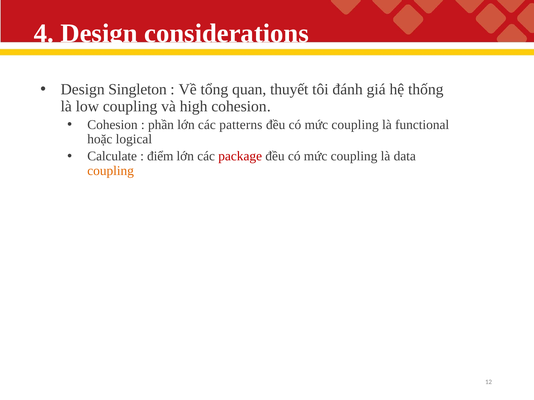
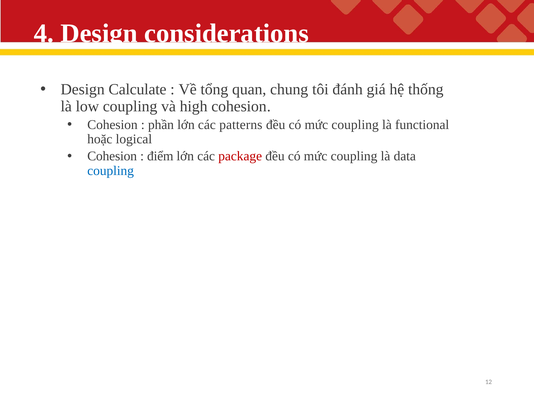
Singleton: Singleton -> Calculate (137, 90)
thuyết: thuyết -> chung (289, 90)
Calculate: Calculate -> Cohesion (112, 156)
coupling colour: orange -> blue (111, 171)
